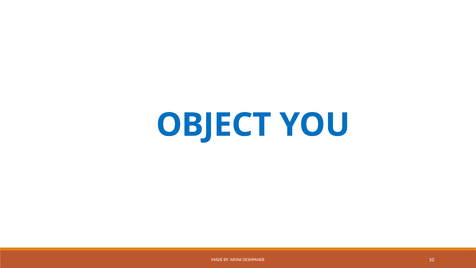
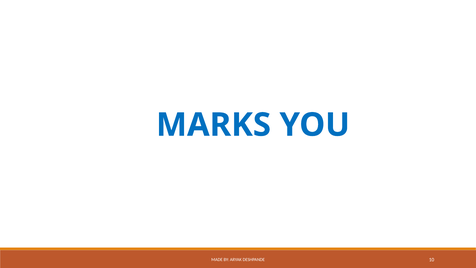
OBJECT: OBJECT -> MARKS (214, 125)
